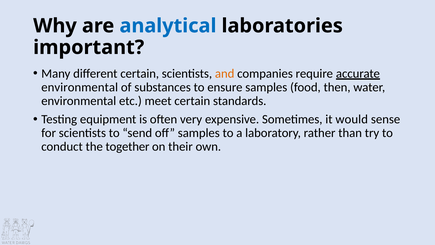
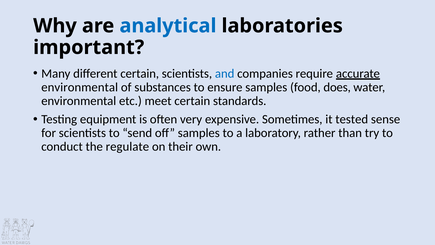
and colour: orange -> blue (225, 74)
then: then -> does (337, 87)
would: would -> tested (352, 119)
together: together -> regulate (127, 147)
